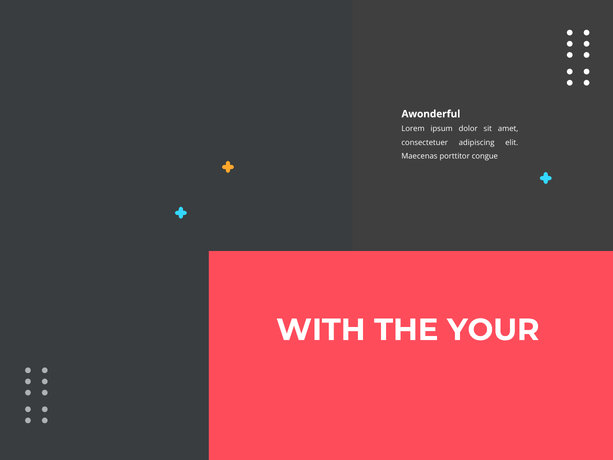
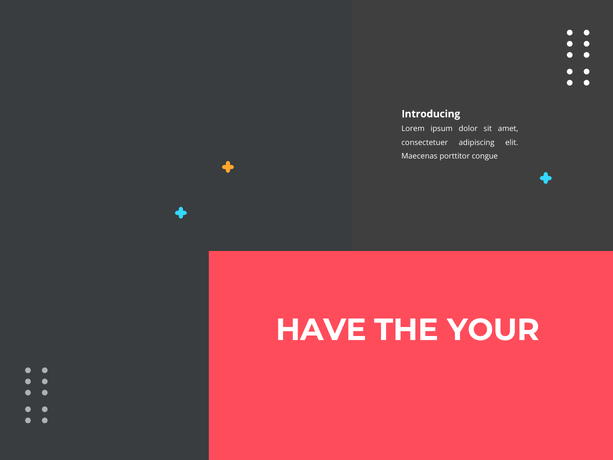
Awonderful: Awonderful -> Introducing (431, 114)
WITH: WITH -> HAVE (321, 330)
